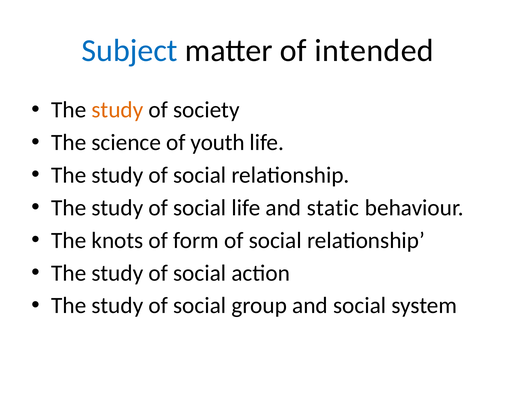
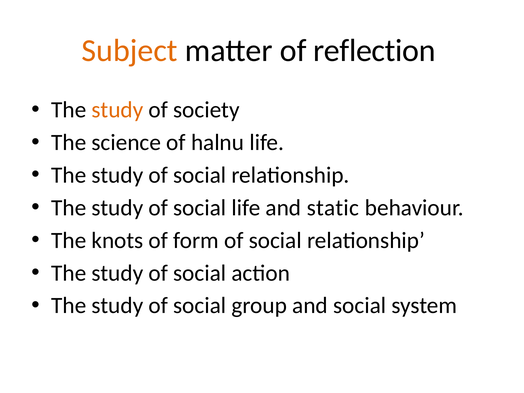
Subject colour: blue -> orange (130, 51)
intended: intended -> reflection (374, 51)
youth: youth -> halnu (218, 143)
